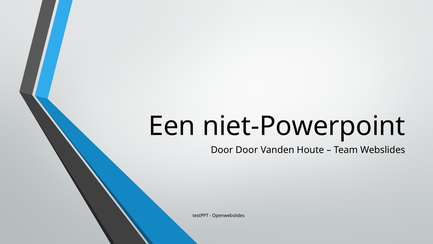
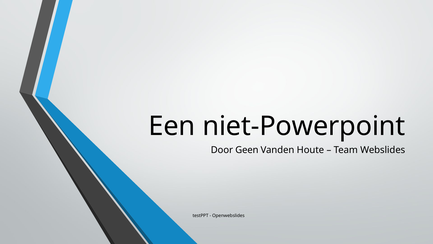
Door Door: Door -> Geen (247, 150)
